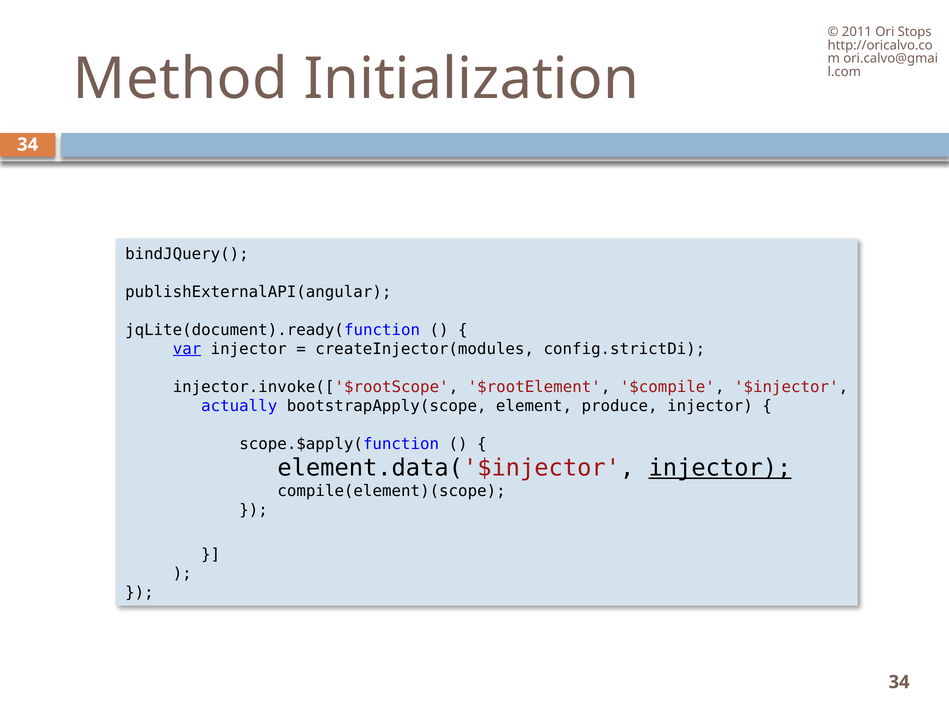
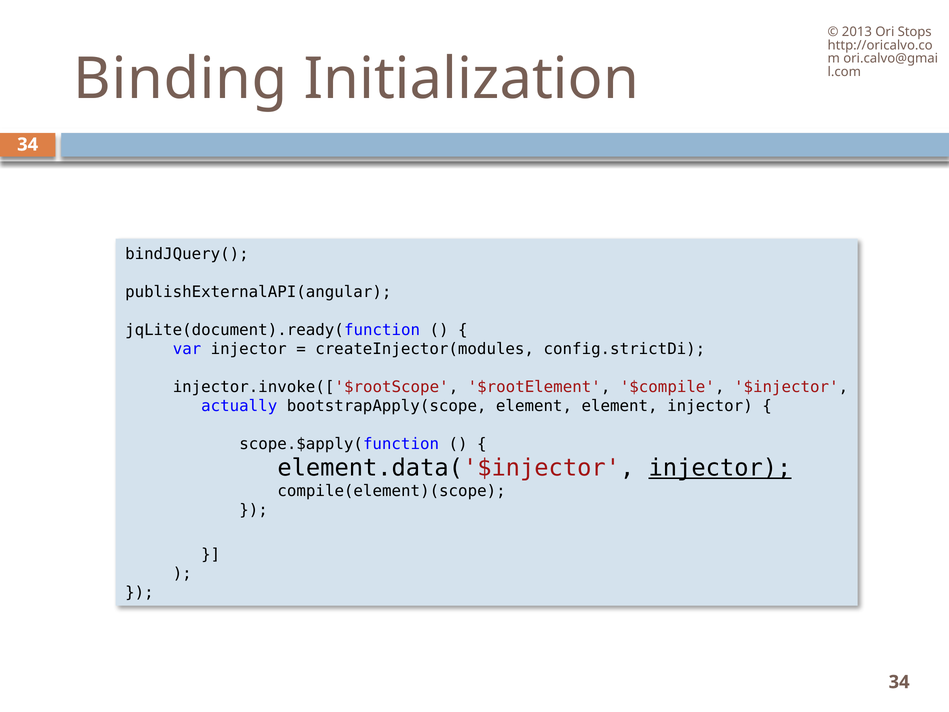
2011: 2011 -> 2013 (857, 32)
Method: Method -> Binding (180, 79)
var underline: present -> none (187, 349)
element produce: produce -> element (620, 406)
